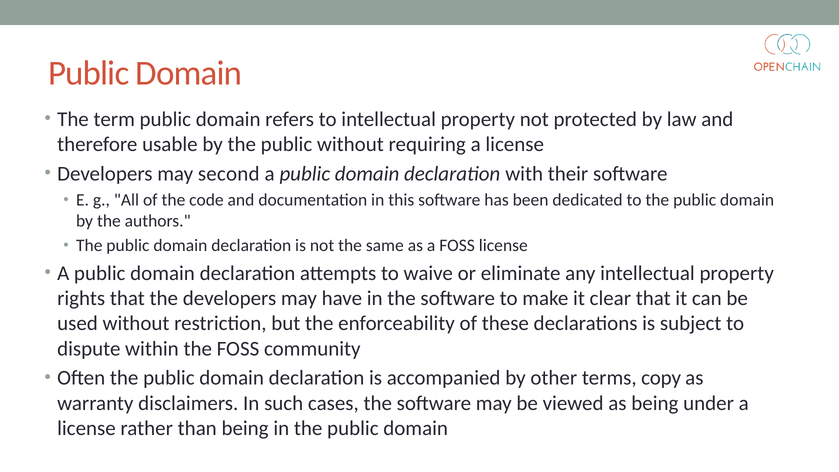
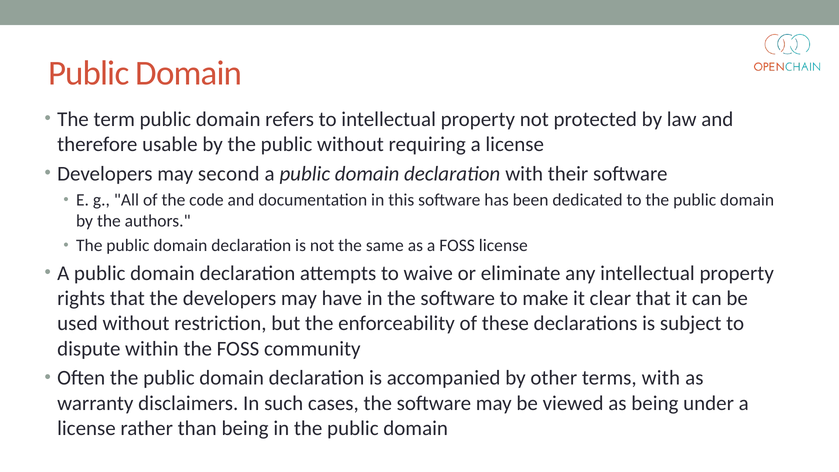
terms copy: copy -> with (661, 378)
